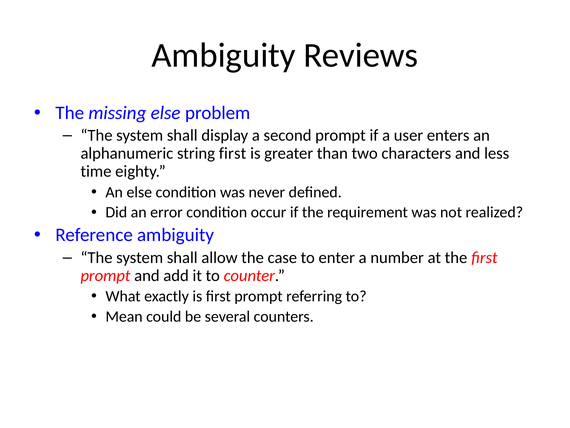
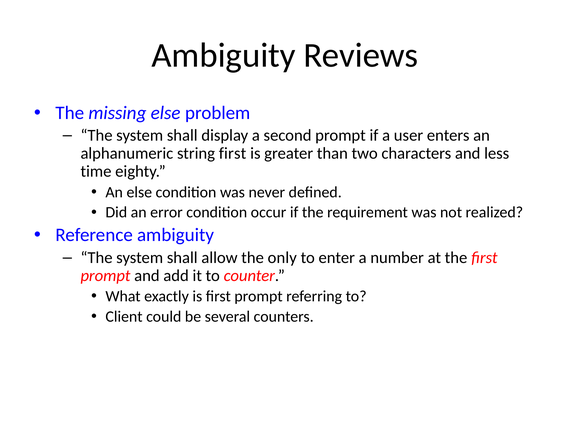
case: case -> only (282, 257)
Mean: Mean -> Client (124, 316)
